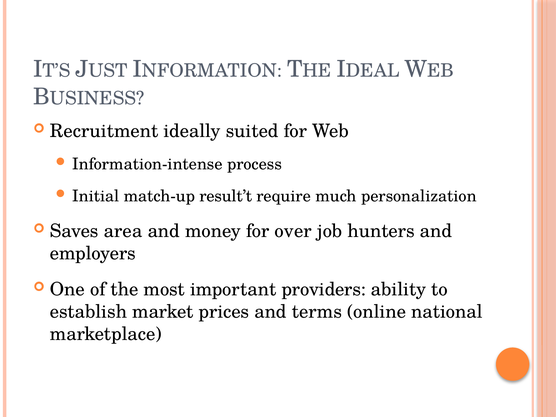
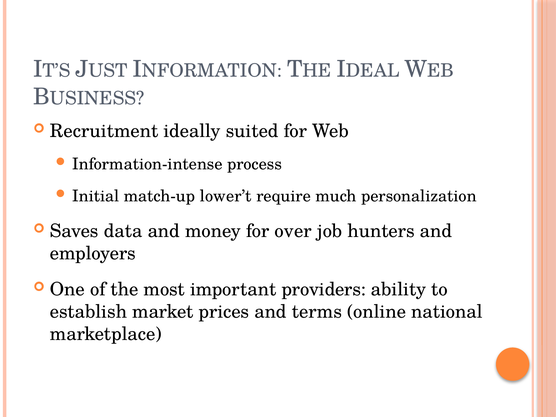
result’t: result’t -> lower’t (226, 196)
area: area -> data (123, 231)
